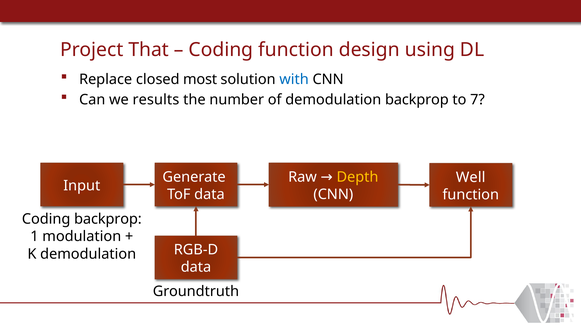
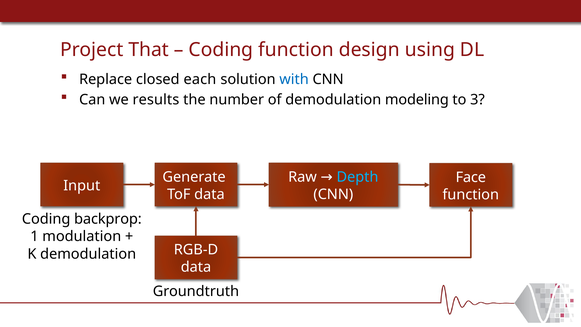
most: most -> each (200, 79)
demodulation backprop: backprop -> modeling (417, 100)
7: 7 -> 3 (477, 100)
Depth colour: yellow -> light blue (357, 177)
Well: Well -> Face (471, 177)
